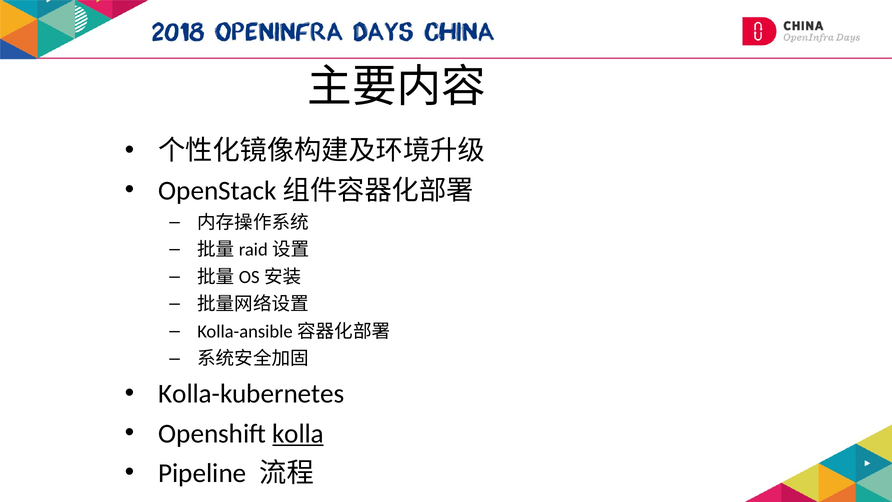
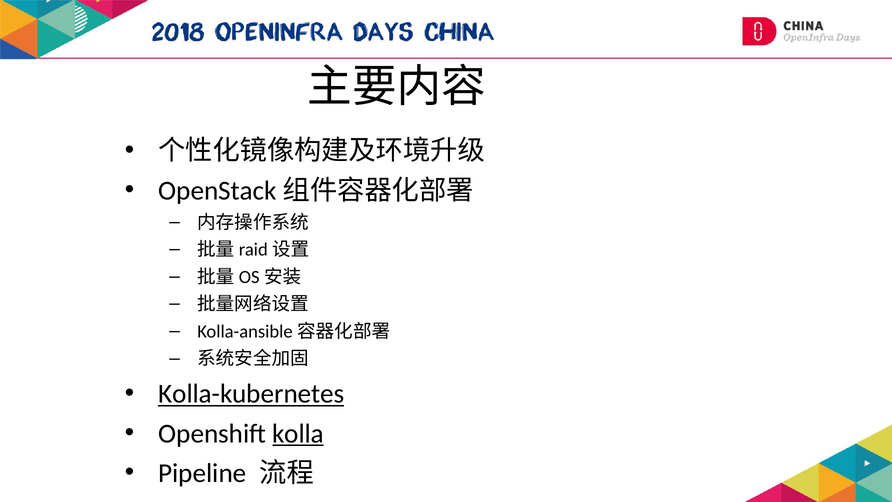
Kolla-kubernetes underline: none -> present (251, 394)
